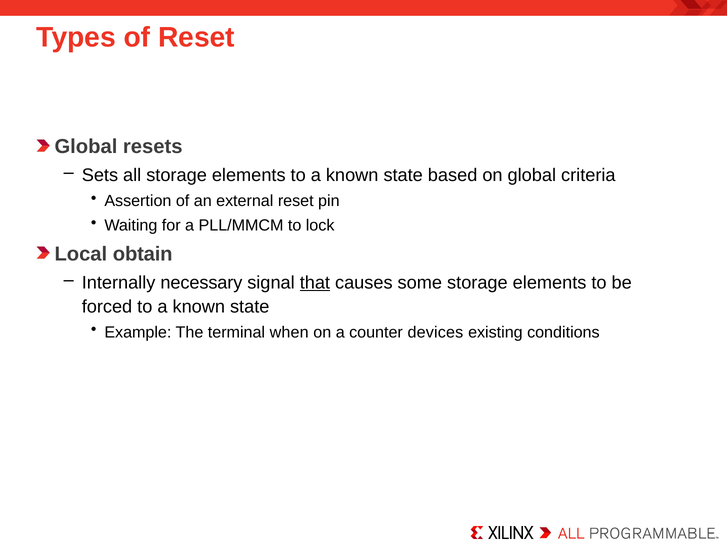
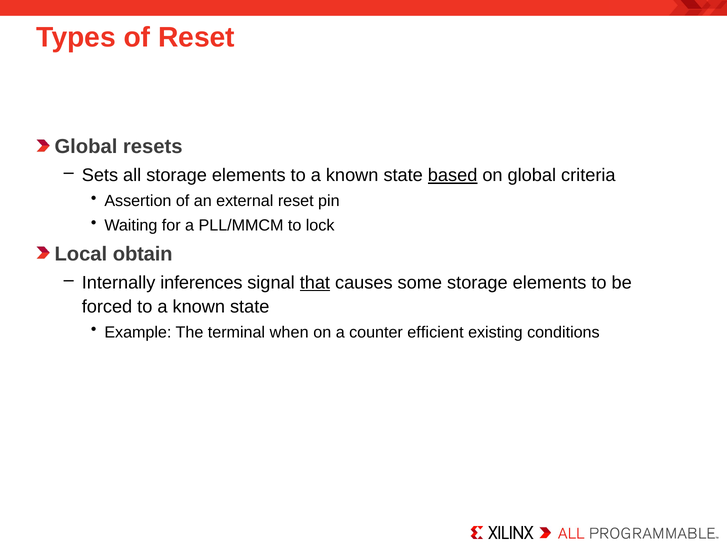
based underline: none -> present (453, 175)
necessary: necessary -> inferences (201, 283)
devices: devices -> efficient (435, 332)
